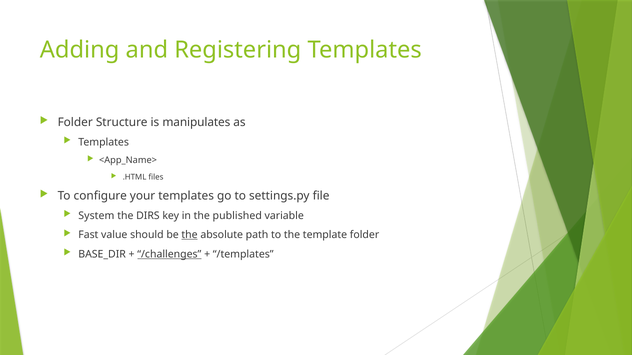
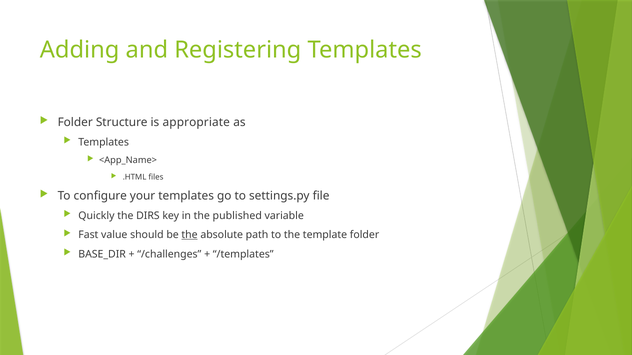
manipulates: manipulates -> appropriate (196, 122)
System: System -> Quickly (96, 216)
/challenges underline: present -> none (169, 254)
